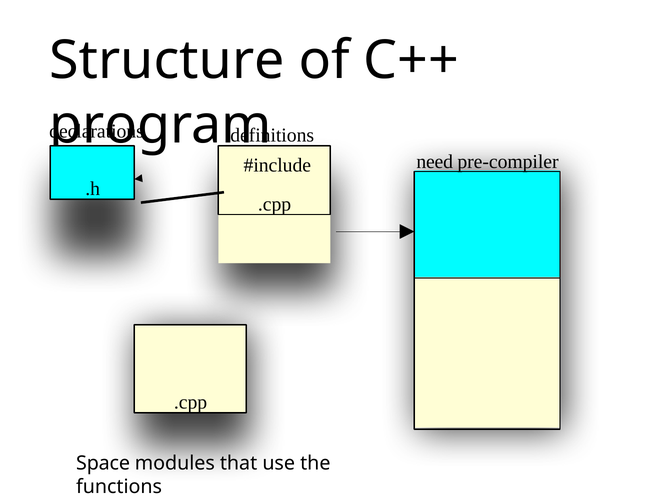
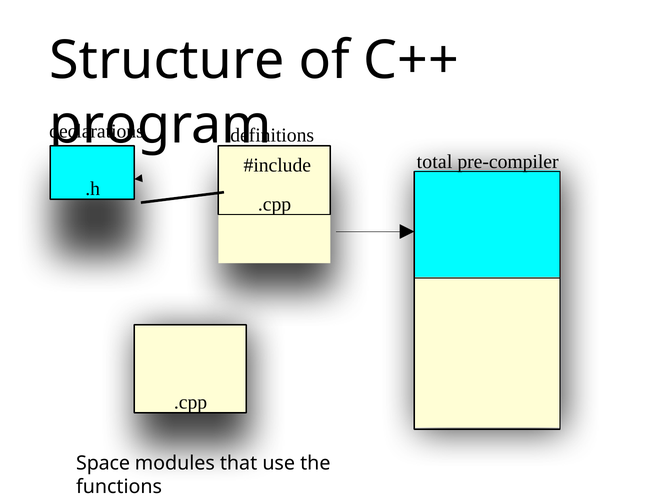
need: need -> total (435, 162)
